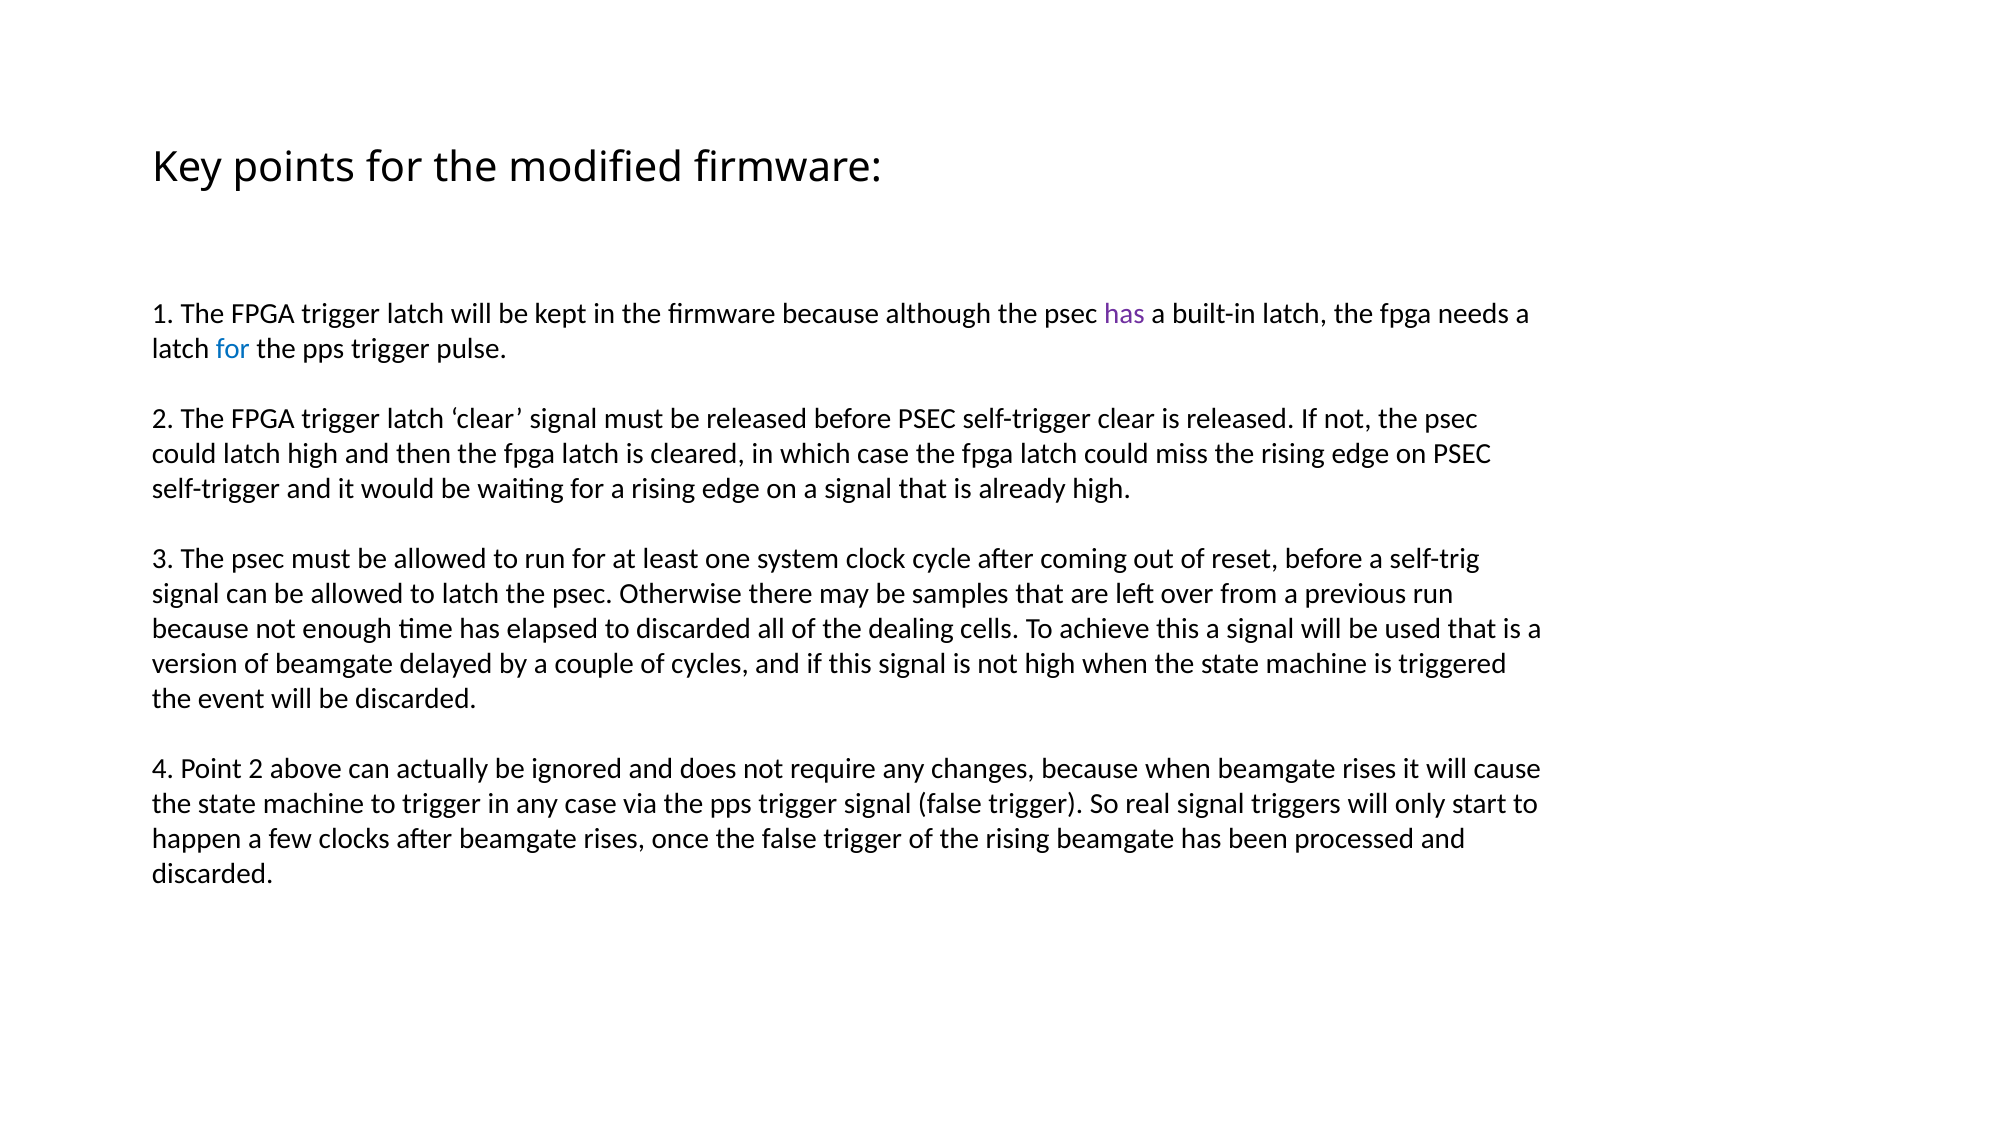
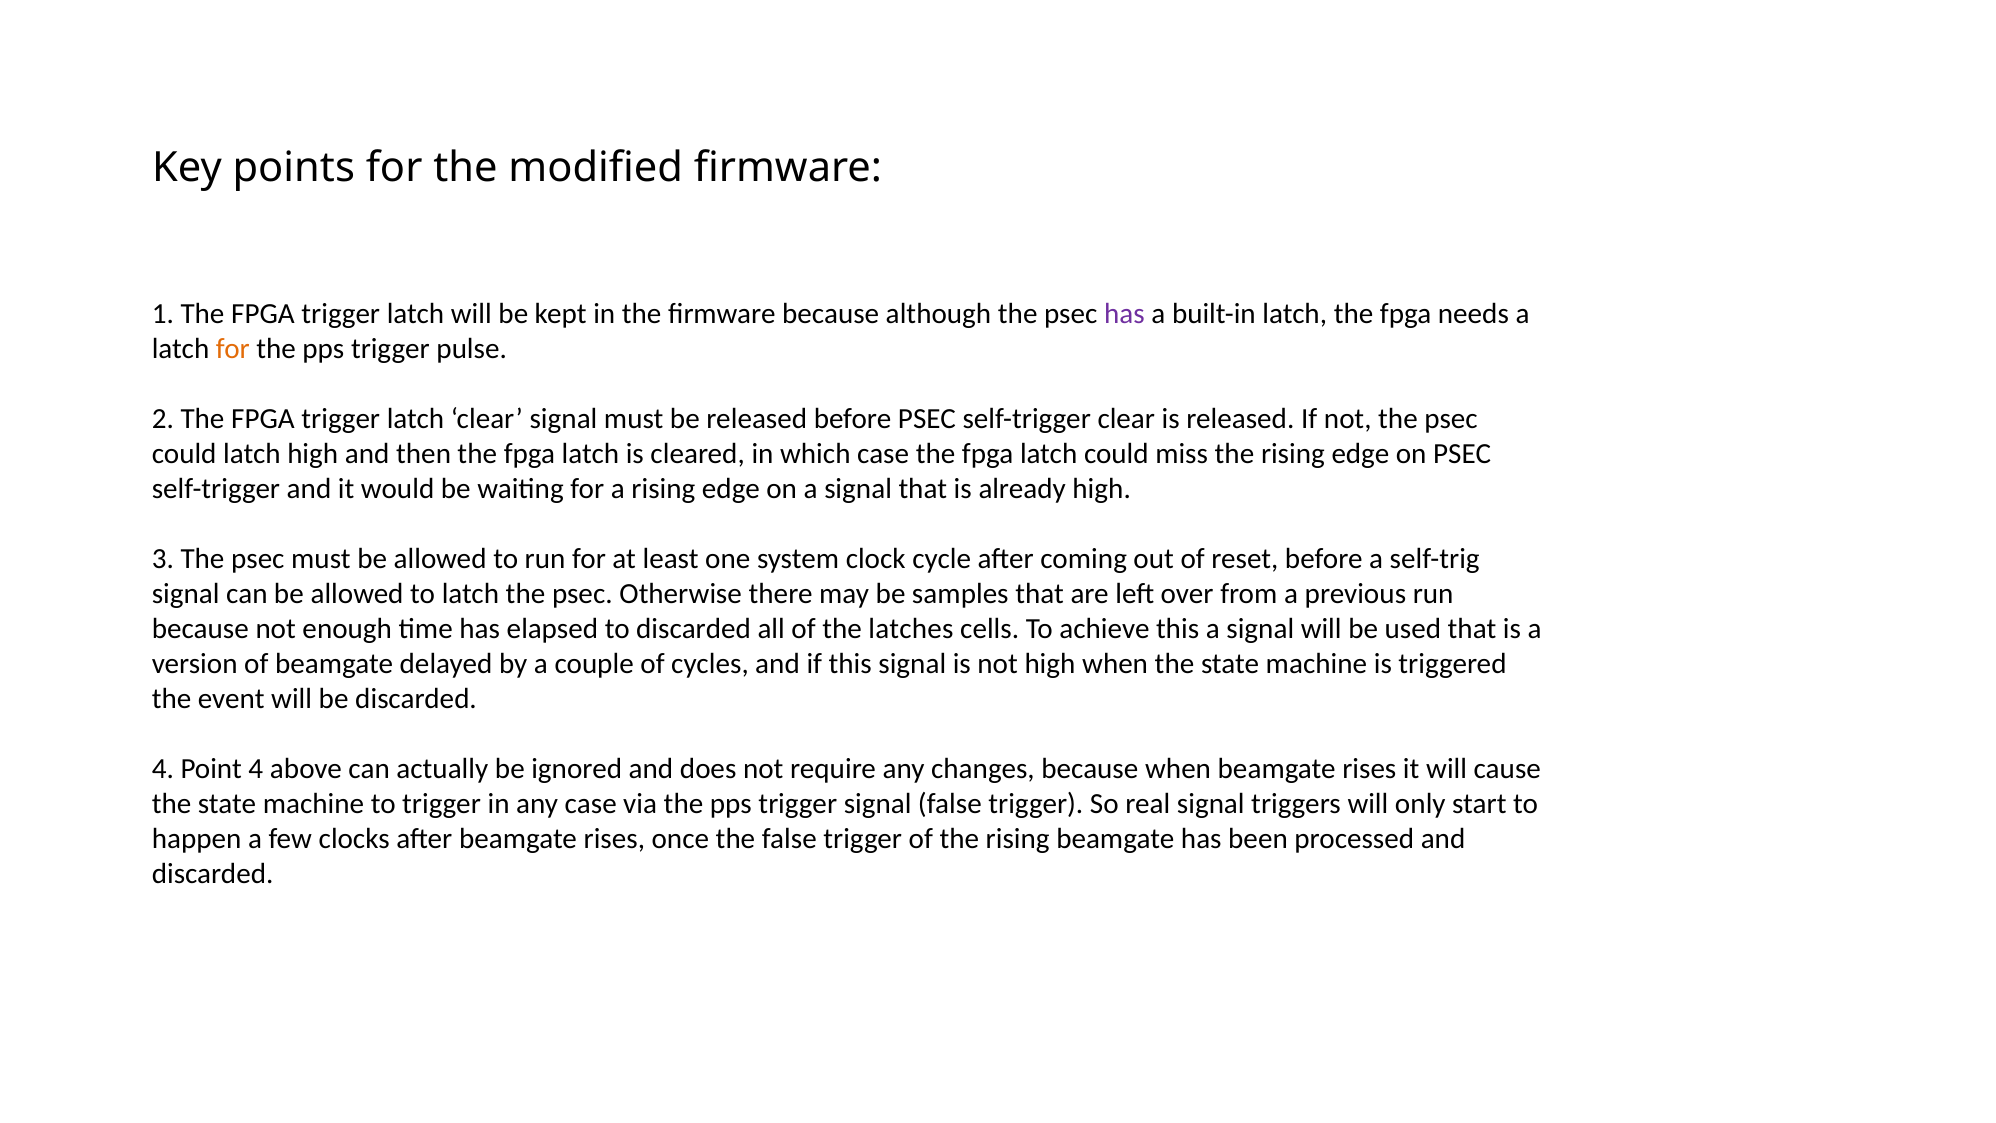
for colour: blue -> orange (233, 349)
dealing: dealing -> latches (911, 629)
Point 2: 2 -> 4 (256, 768)
